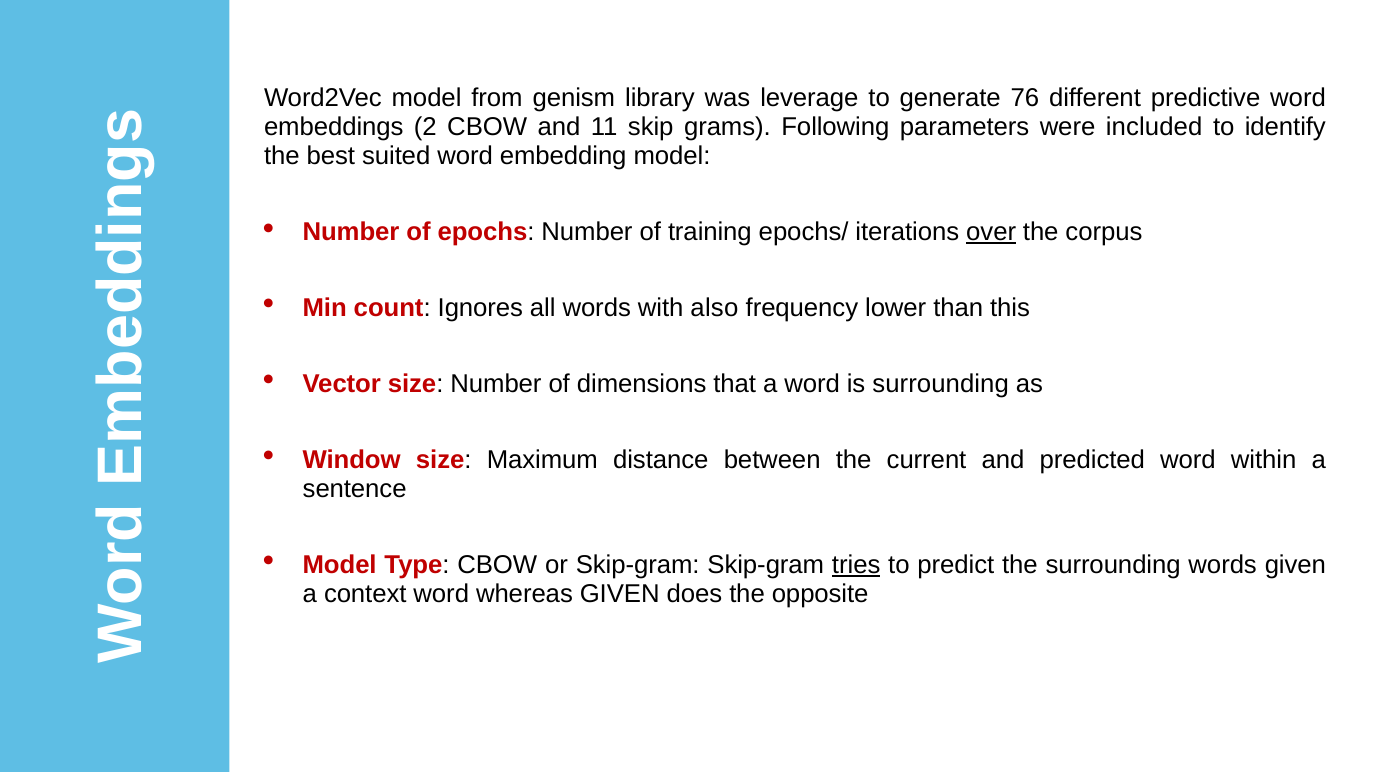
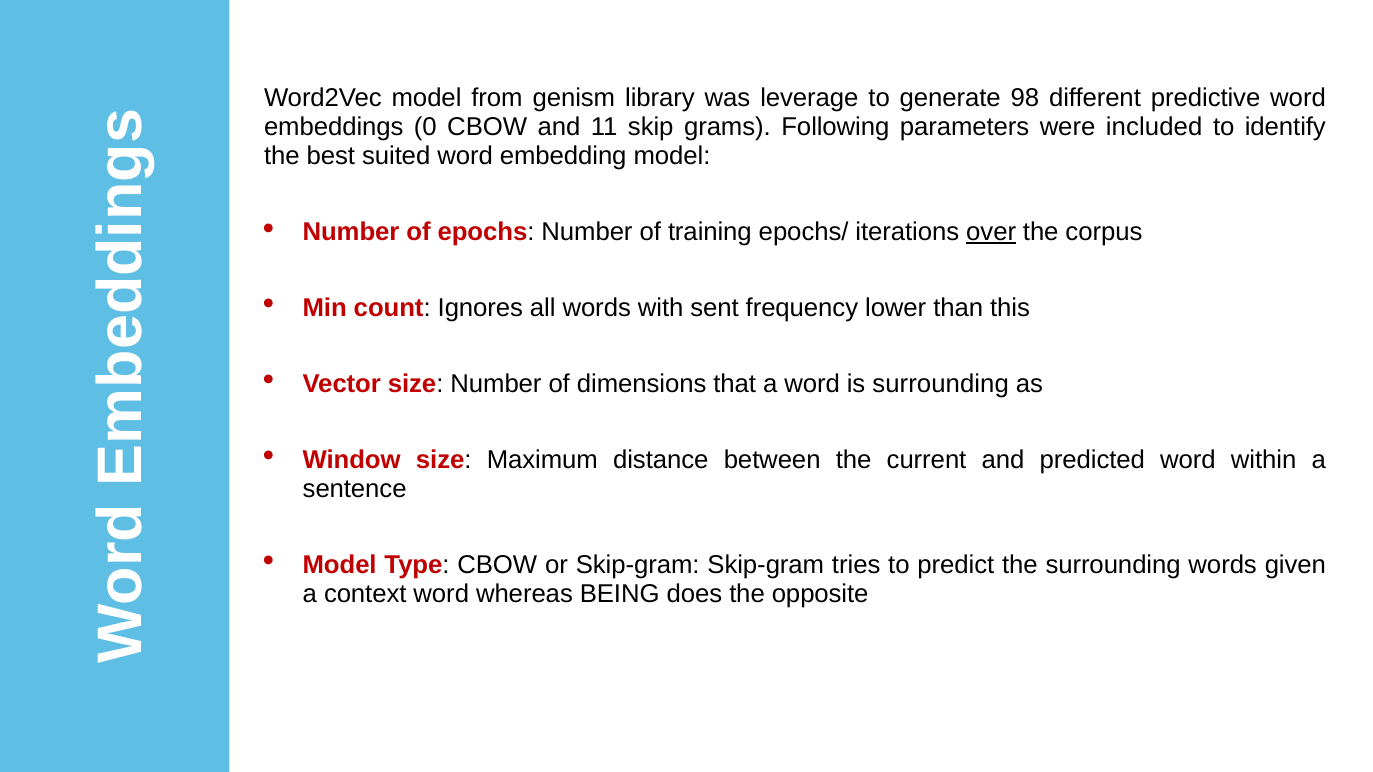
76: 76 -> 98 (1025, 98)
2: 2 -> 0 (425, 127)
also: also -> sent (715, 308)
tries underline: present -> none (856, 565)
whereas GIVEN: GIVEN -> BEING (620, 594)
